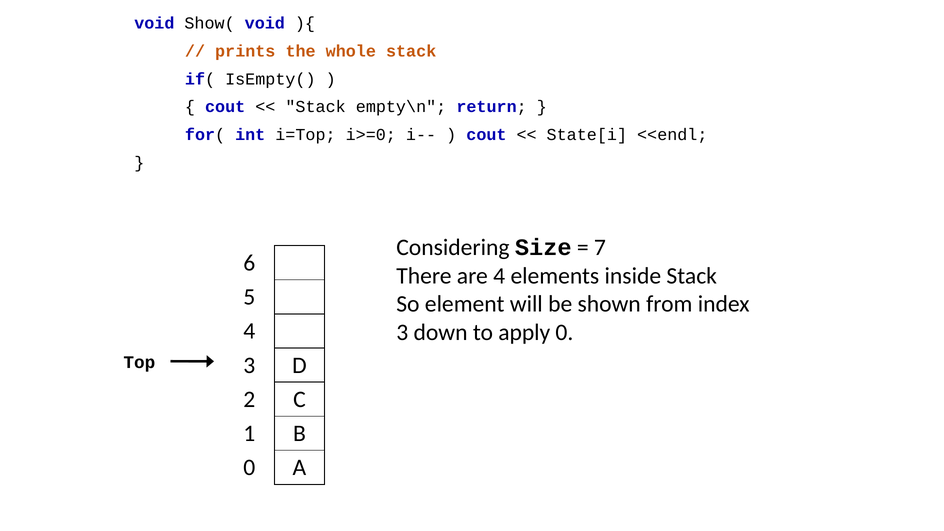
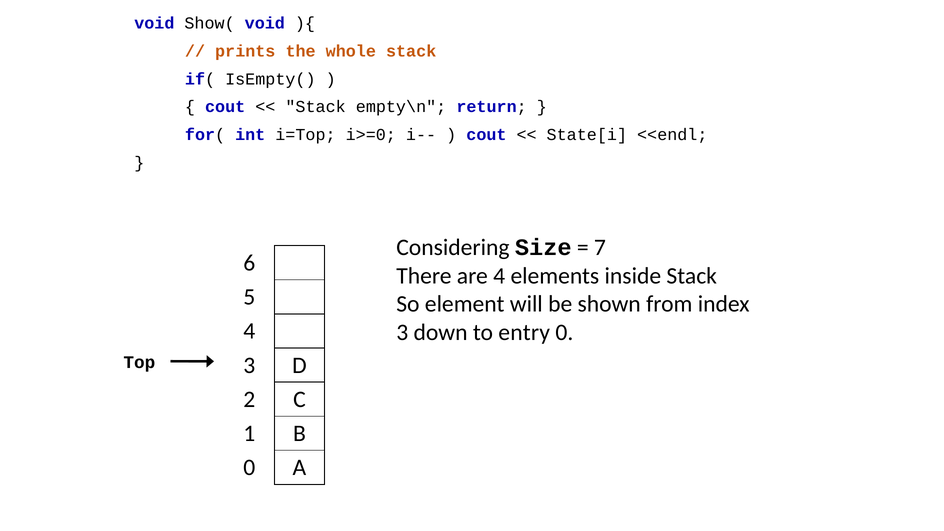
apply: apply -> entry (524, 332)
